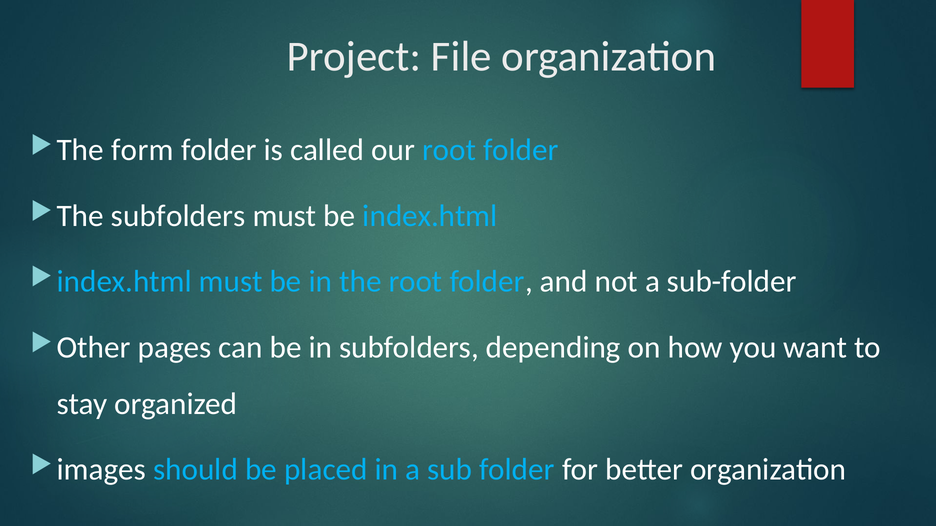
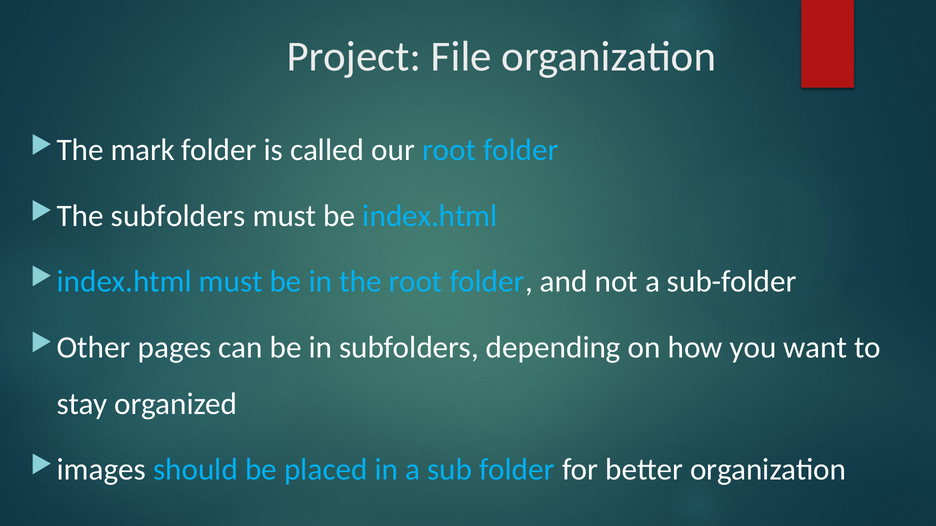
form: form -> mark (143, 150)
